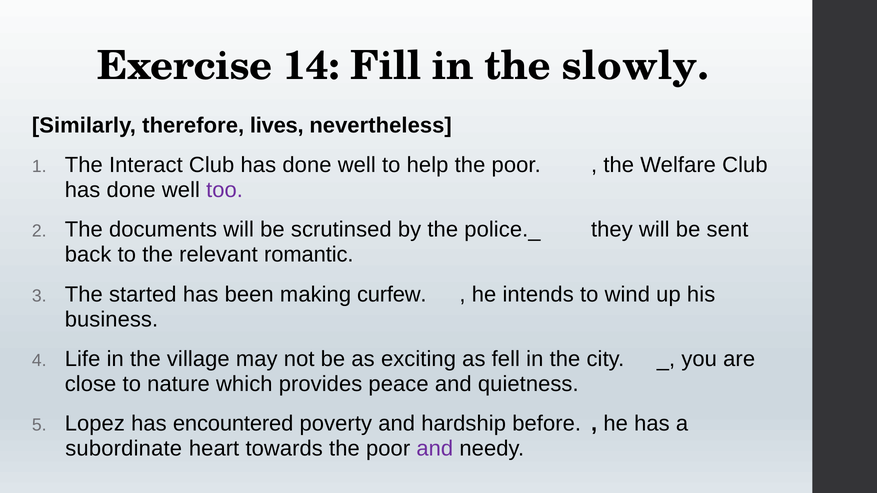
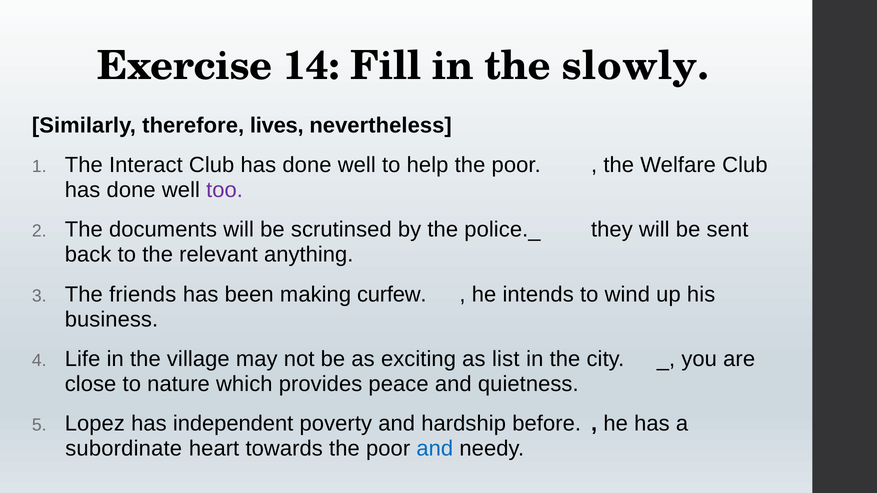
romantic: romantic -> anything (309, 255)
started: started -> friends (143, 294)
fell: fell -> list (506, 359)
encountered: encountered -> independent (233, 424)
and colour: purple -> blue (435, 449)
